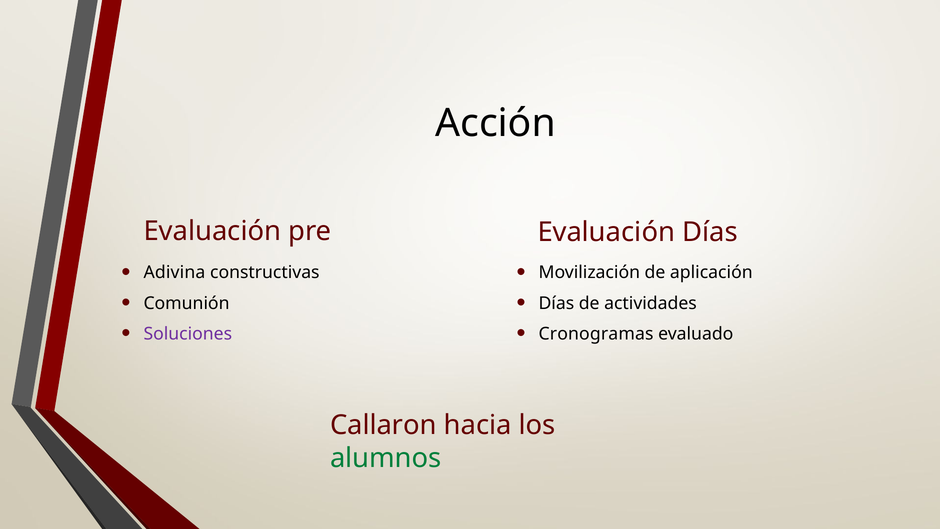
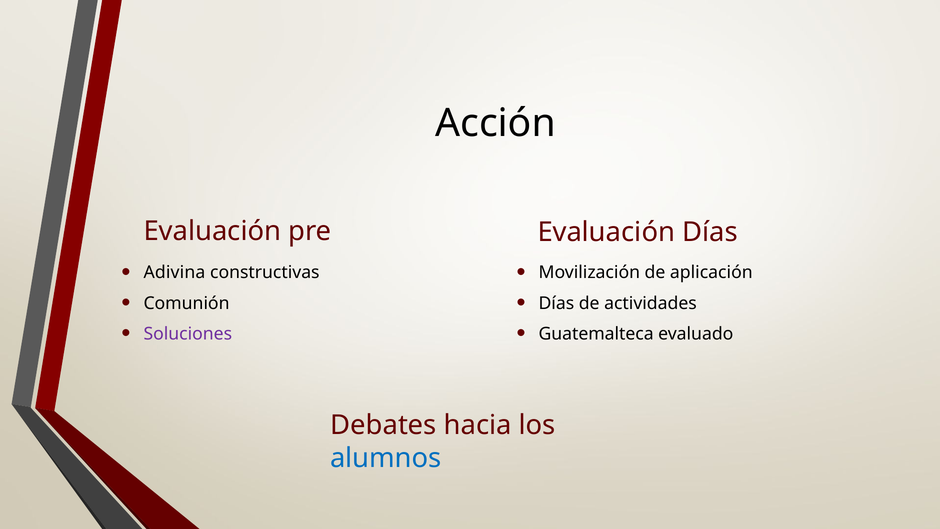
Cronogramas: Cronogramas -> Guatemalteca (596, 334)
Callaron: Callaron -> Debates (383, 425)
alumnos colour: green -> blue (386, 458)
